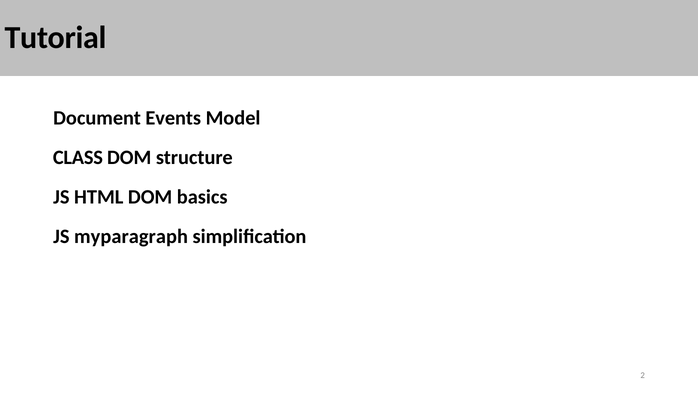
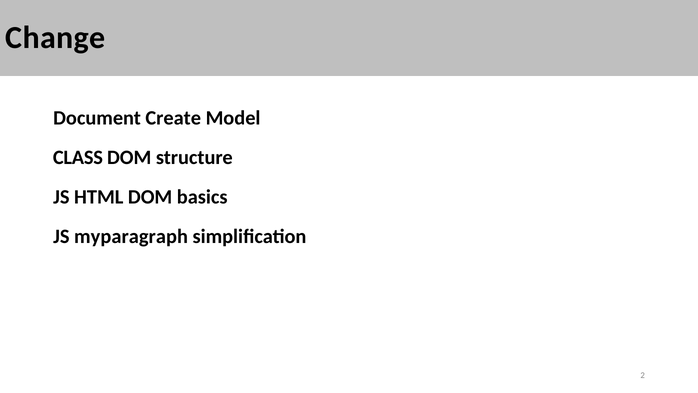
Tutorial: Tutorial -> Change (55, 38)
Events: Events -> Create (173, 118)
